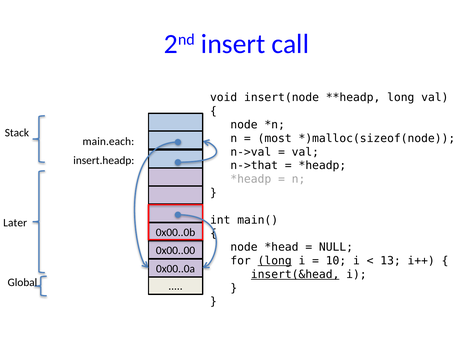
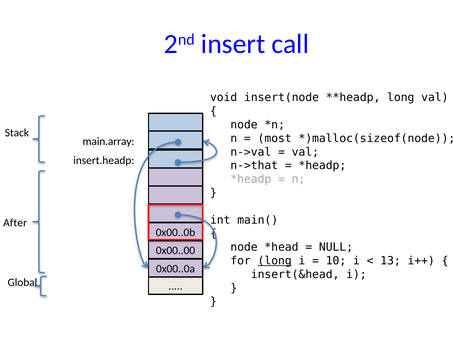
main.each: main.each -> main.array (108, 141)
Later: Later -> After (15, 223)
insert(&head underline: present -> none (295, 274)
